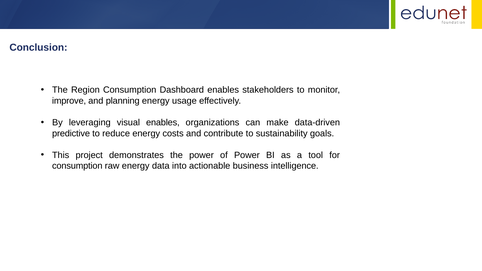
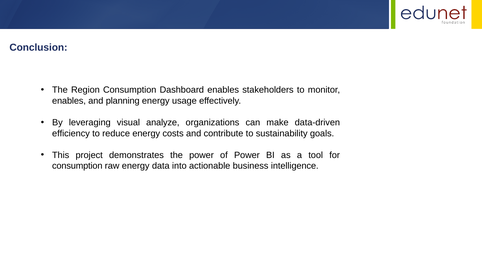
improve: improve -> enables (69, 101)
visual enables: enables -> analyze (163, 123)
predictive: predictive -> efficiency (71, 133)
